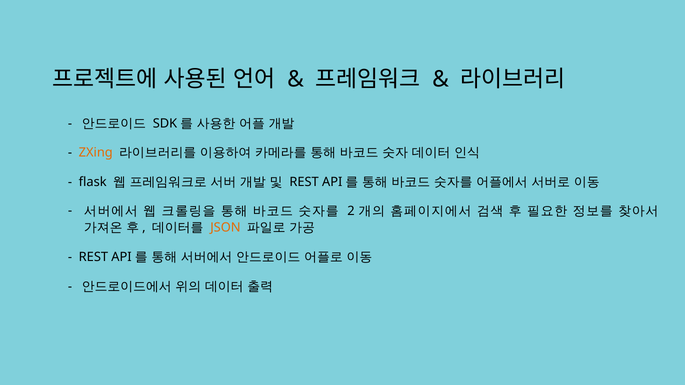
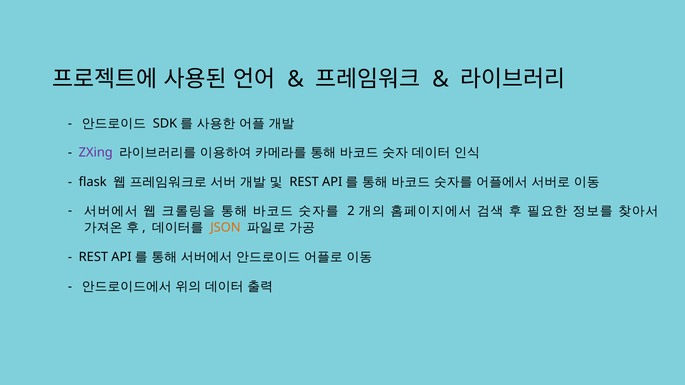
ZXing colour: orange -> purple (96, 153)
